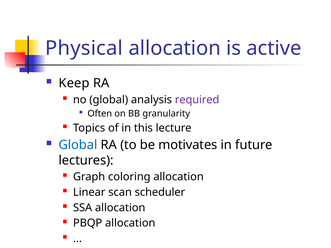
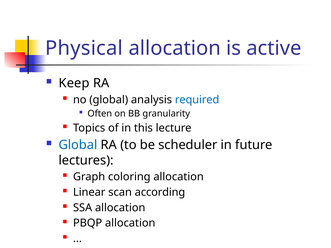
required colour: purple -> blue (197, 100)
motivates: motivates -> scheduler (188, 145)
scheduler: scheduler -> according (160, 192)
